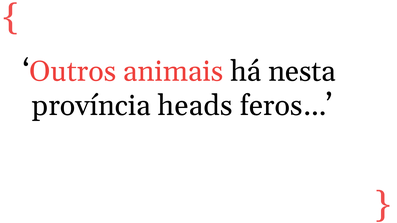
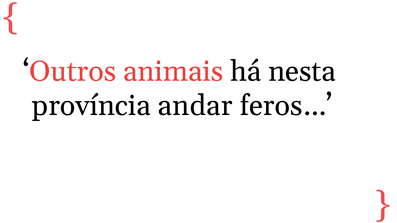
heads: heads -> andar (195, 106)
